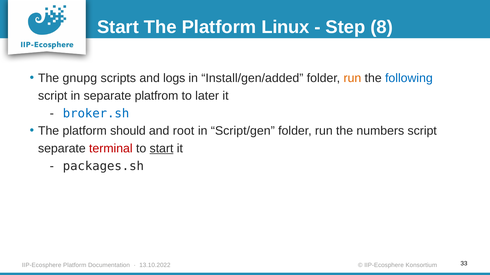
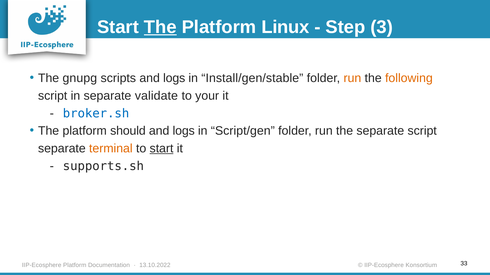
The underline: none -> present (160, 27)
8: 8 -> 3 (382, 27)
Install/gen/added: Install/gen/added -> Install/gen/stable (252, 78)
following colour: blue -> orange (409, 78)
platfrom: platfrom -> validate (156, 96)
later: later -> your (207, 96)
root: root -> logs (184, 131)
the numbers: numbers -> separate (380, 131)
terminal colour: red -> orange (111, 149)
packages.sh: packages.sh -> supports.sh (103, 166)
